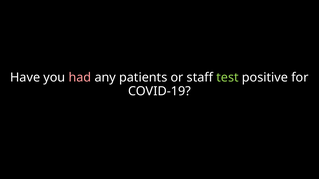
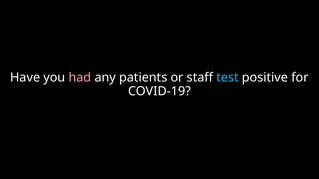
test colour: light green -> light blue (228, 78)
